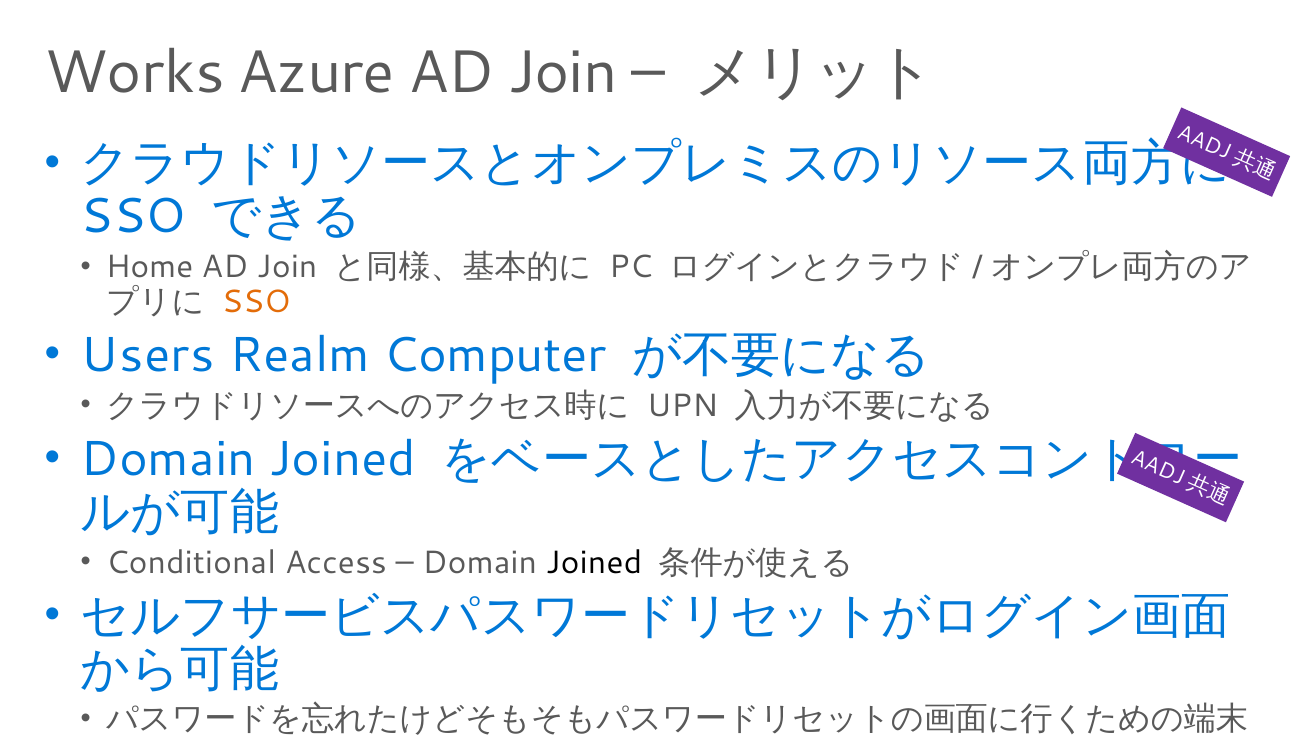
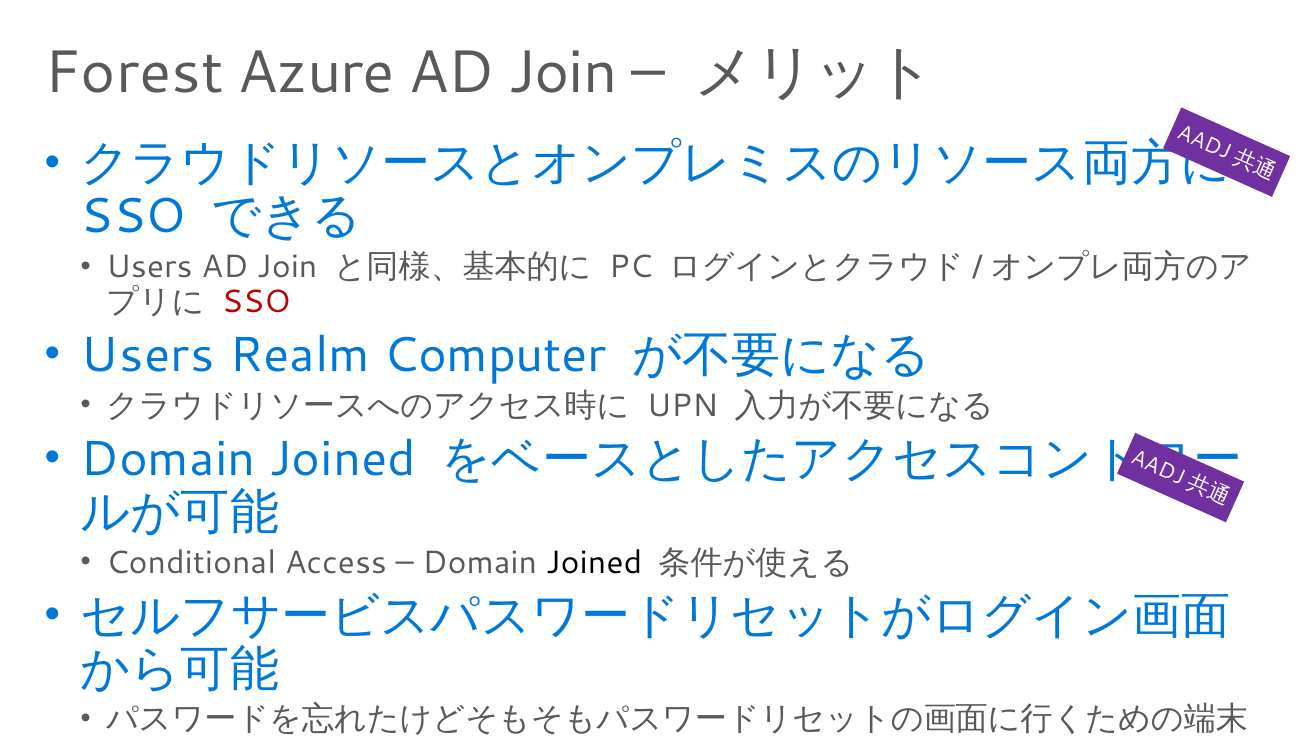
Works: Works -> Forest (134, 73)
Home: Home -> Users (149, 267)
SSO colour: orange -> red (256, 302)
